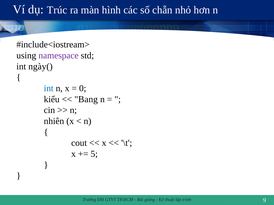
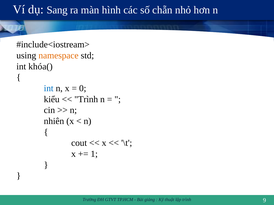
Trúc: Trúc -> Sang (57, 10)
namespace colour: purple -> orange (59, 56)
ngày(: ngày( -> khóa( (40, 67)
Bang: Bang -> Trình (86, 99)
5: 5 -> 1 (94, 154)
